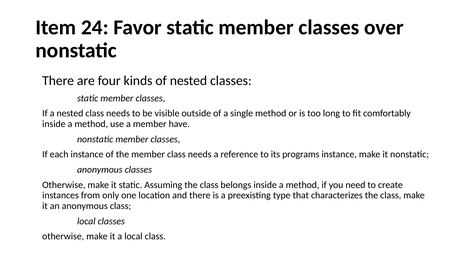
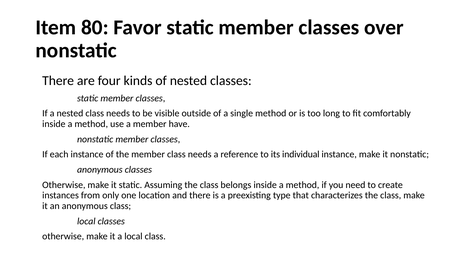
24: 24 -> 80 (95, 28)
programs: programs -> individual (301, 155)
